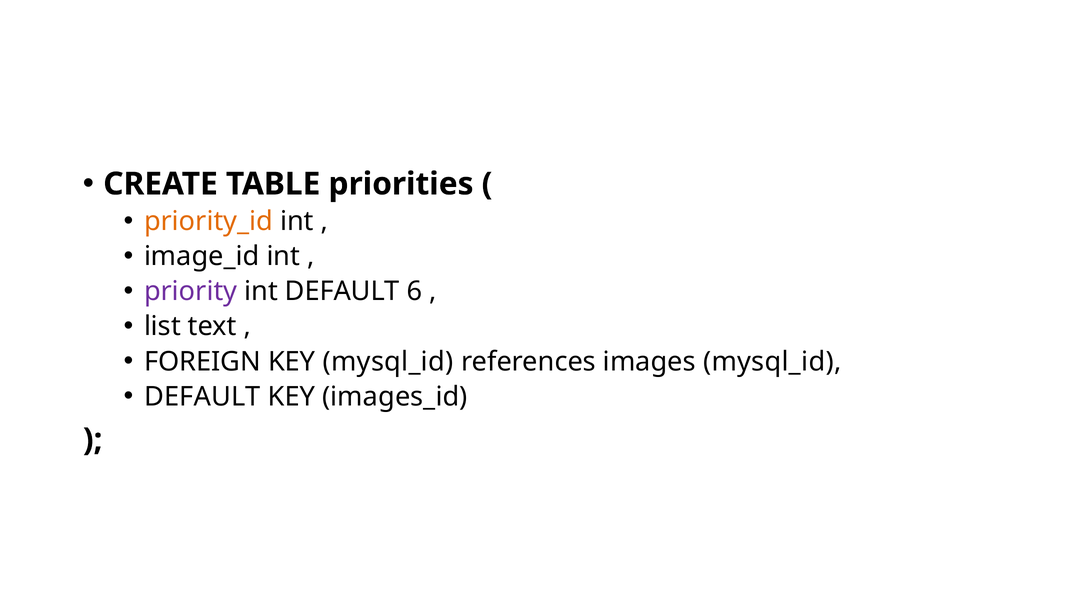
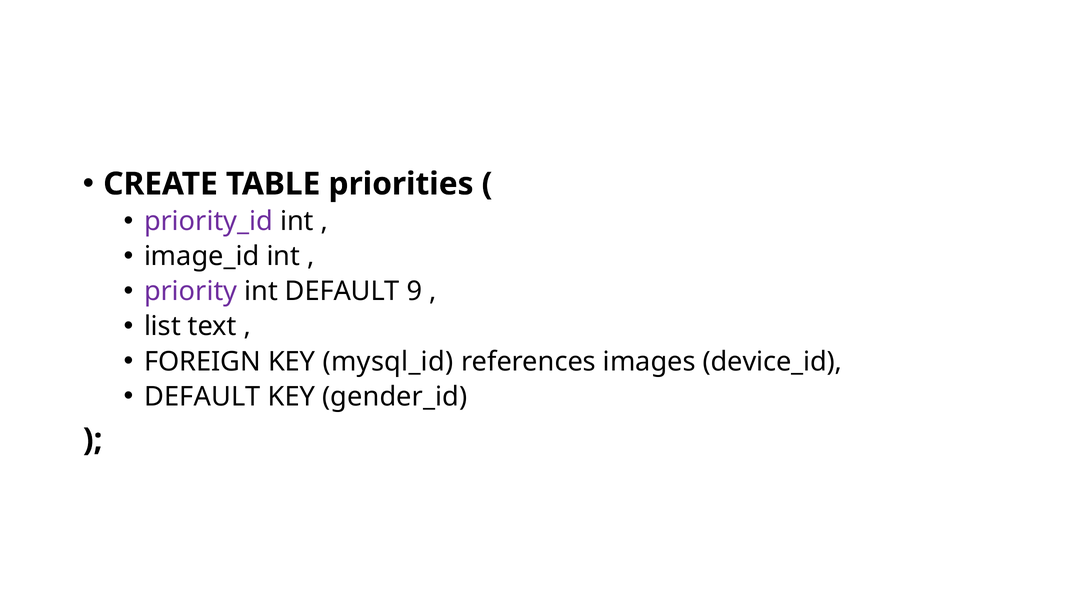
priority_id colour: orange -> purple (209, 221)
6: 6 -> 9 (414, 291)
images mysql_id: mysql_id -> device_id (772, 361)
images_id: images_id -> gender_id (395, 396)
